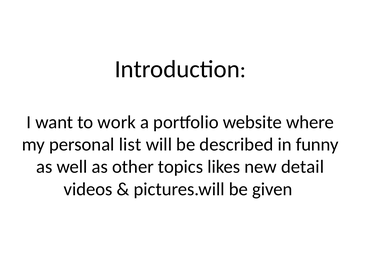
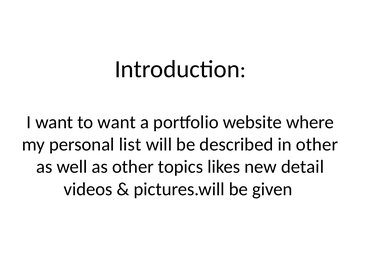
to work: work -> want (117, 123)
in funny: funny -> other (317, 145)
